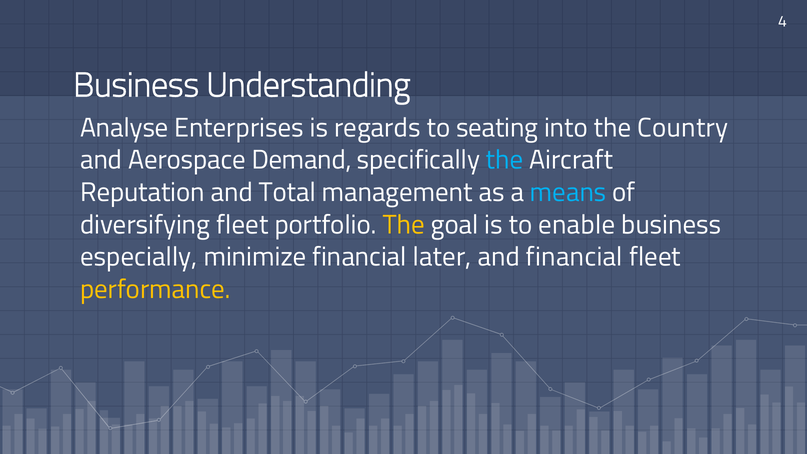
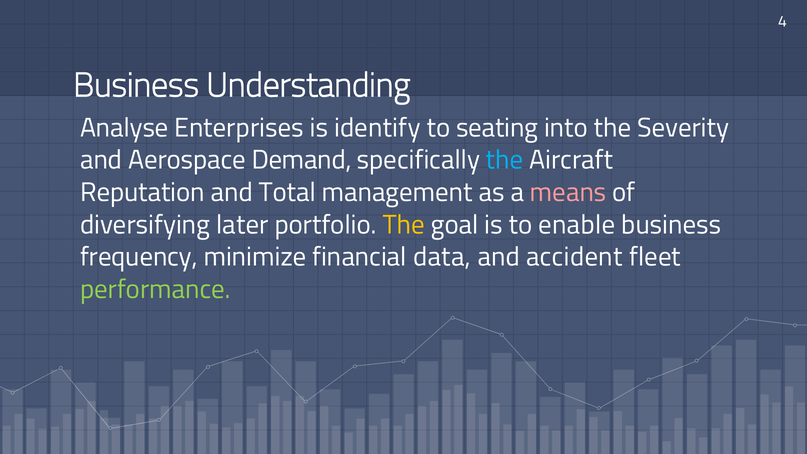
regards: regards -> identify (377, 128)
Country: Country -> Severity (683, 128)
means colour: light blue -> pink (568, 192)
diversifying fleet: fleet -> later (242, 225)
especially: especially -> frequency (139, 257)
later: later -> data (442, 257)
and financial: financial -> accident (574, 257)
performance colour: yellow -> light green (155, 289)
